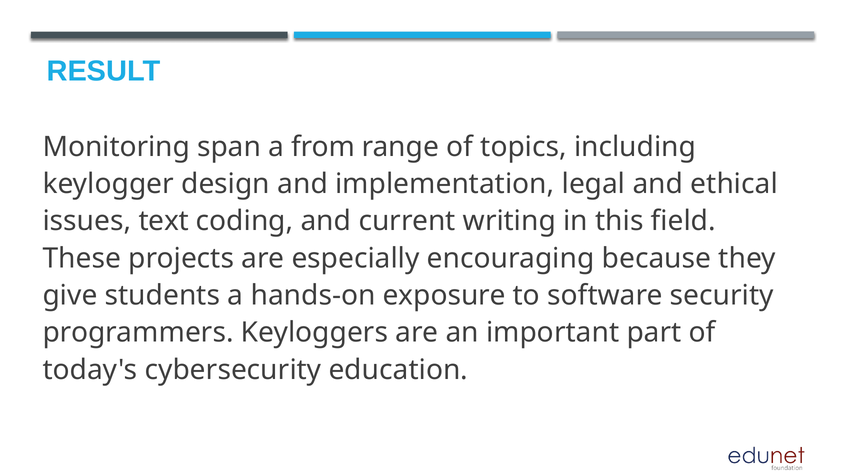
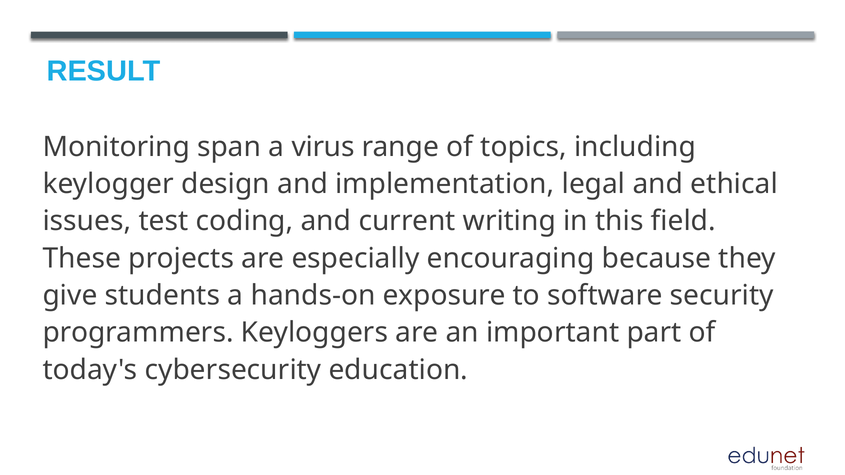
from: from -> virus (323, 147)
text: text -> test (163, 221)
